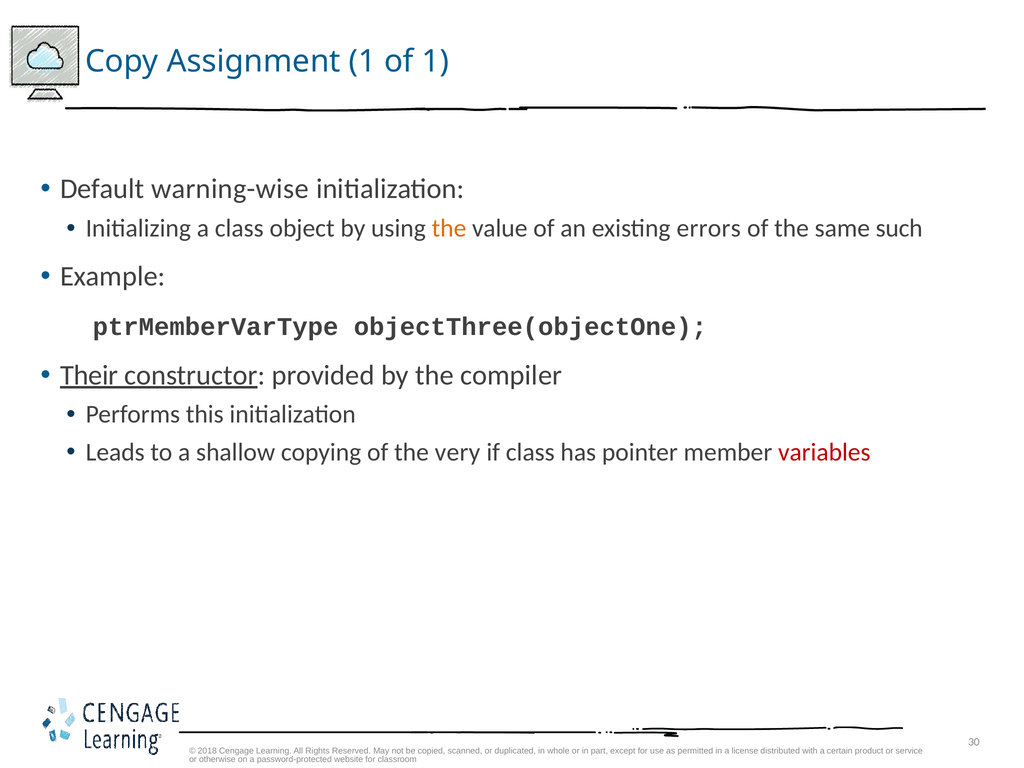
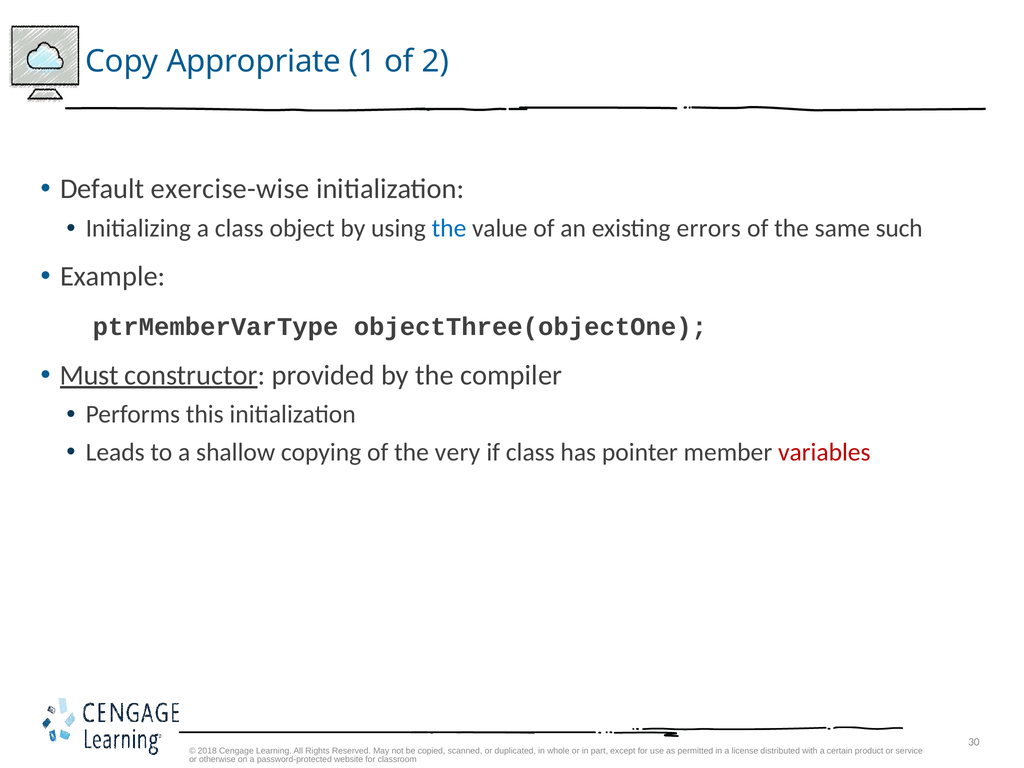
Assignment: Assignment -> Appropriate (254, 61)
of 1: 1 -> 2 (436, 61)
warning-wise: warning-wise -> exercise-wise (230, 189)
the colour: orange -> blue (449, 228)
Their: Their -> Must (89, 375)
